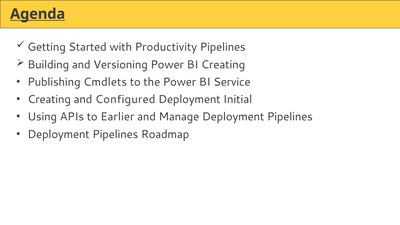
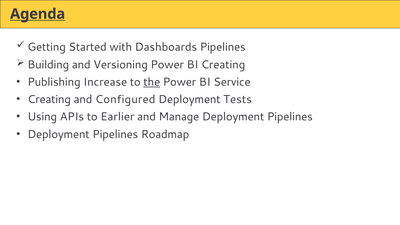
Productivity: Productivity -> Dashboards (166, 47)
Cmdlets: Cmdlets -> Increase (105, 82)
the underline: none -> present (152, 82)
Initial: Initial -> Tests (238, 99)
